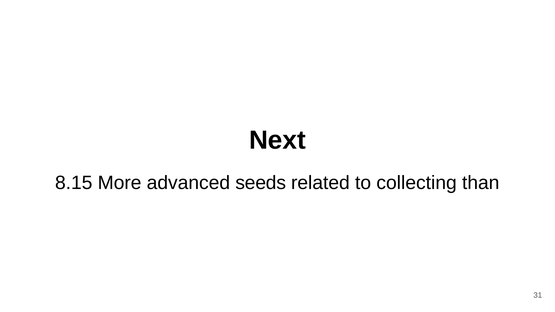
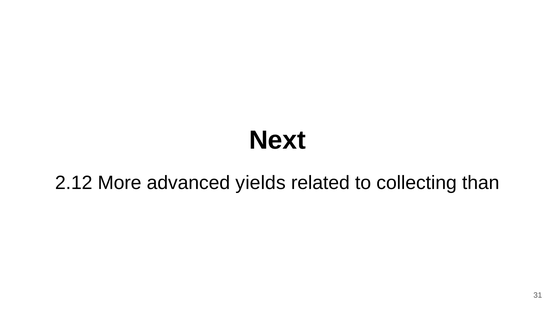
8.15: 8.15 -> 2.12 (74, 183)
seeds: seeds -> yields (261, 183)
